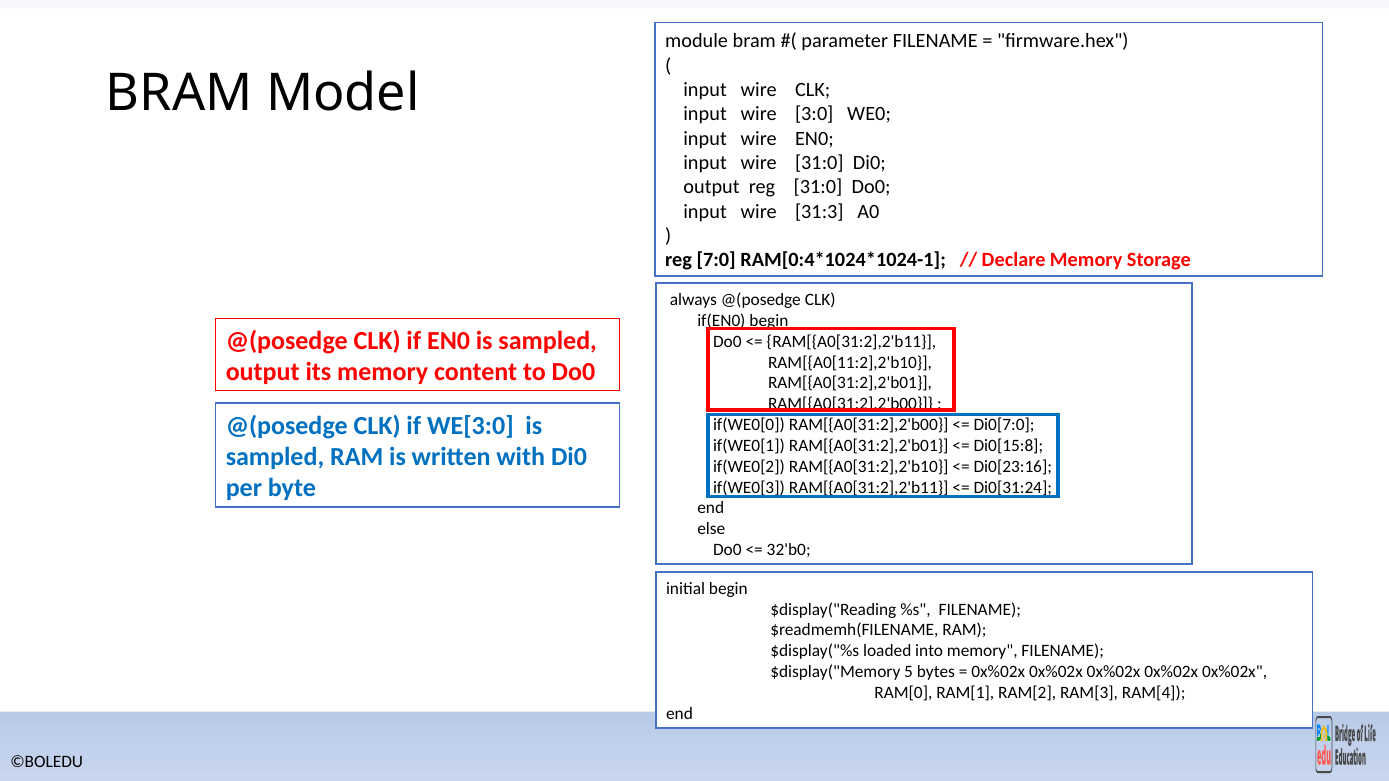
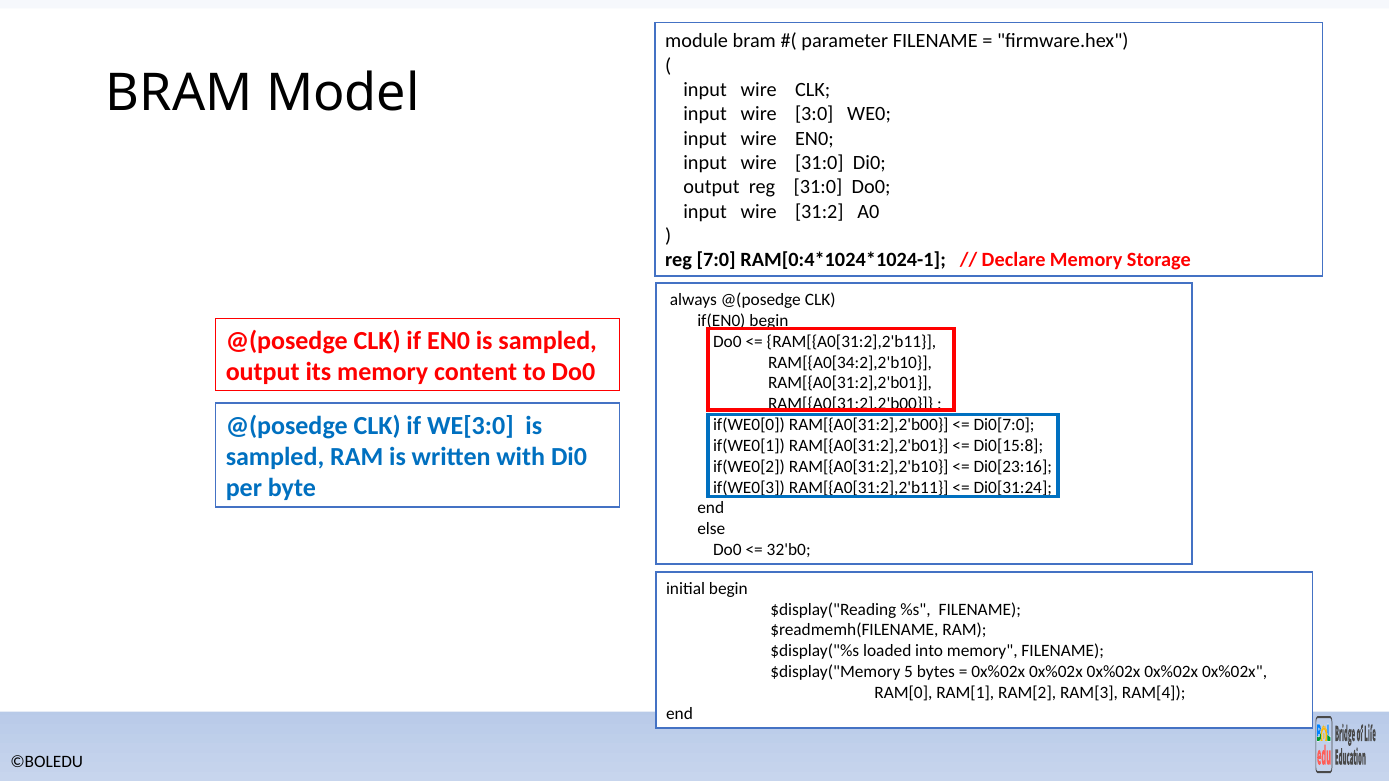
31:3: 31:3 -> 31:2 (819, 211)
RAM[{A0[11:2],2'b10: RAM[{A0[11:2],2'b10 -> RAM[{A0[34:2],2'b10 (850, 362)
